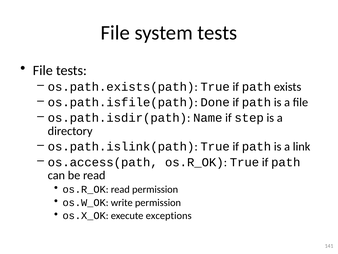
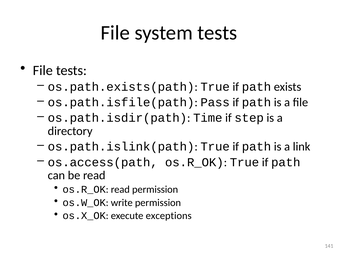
Done: Done -> Pass (215, 102)
Name: Name -> Time (208, 118)
